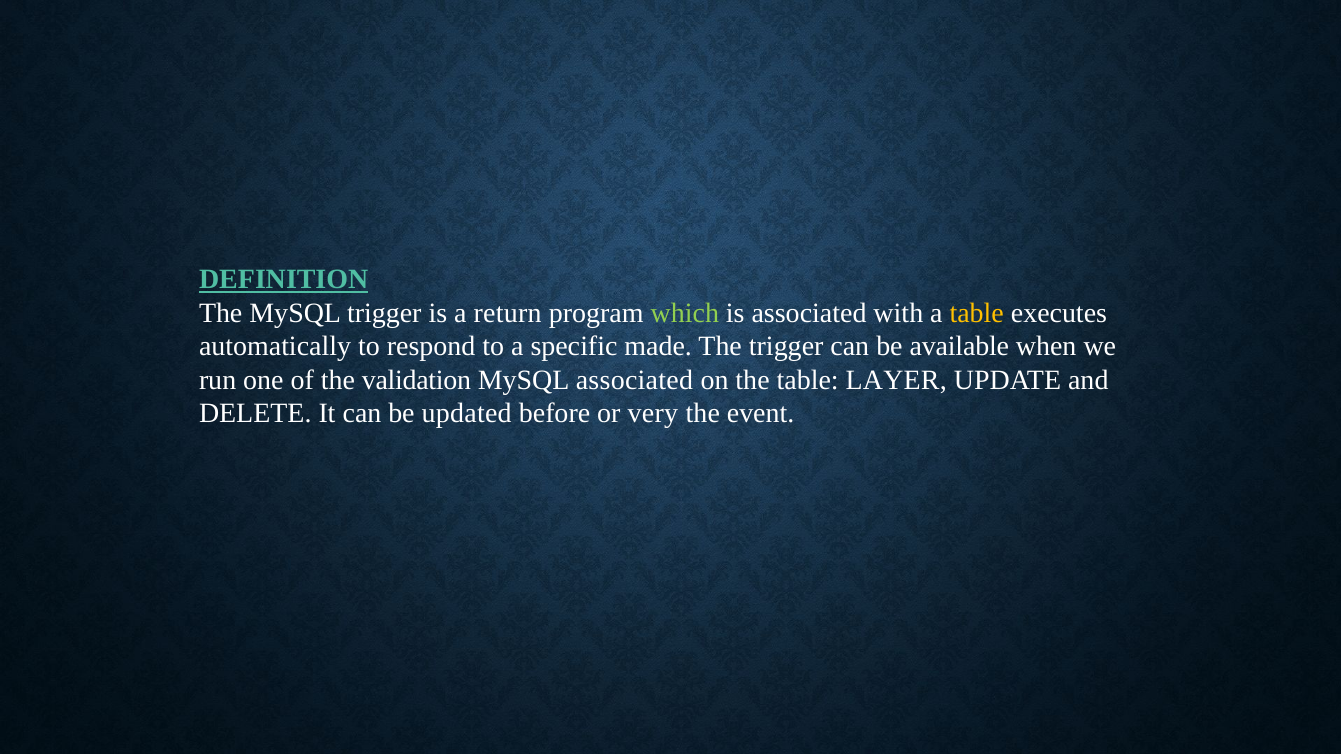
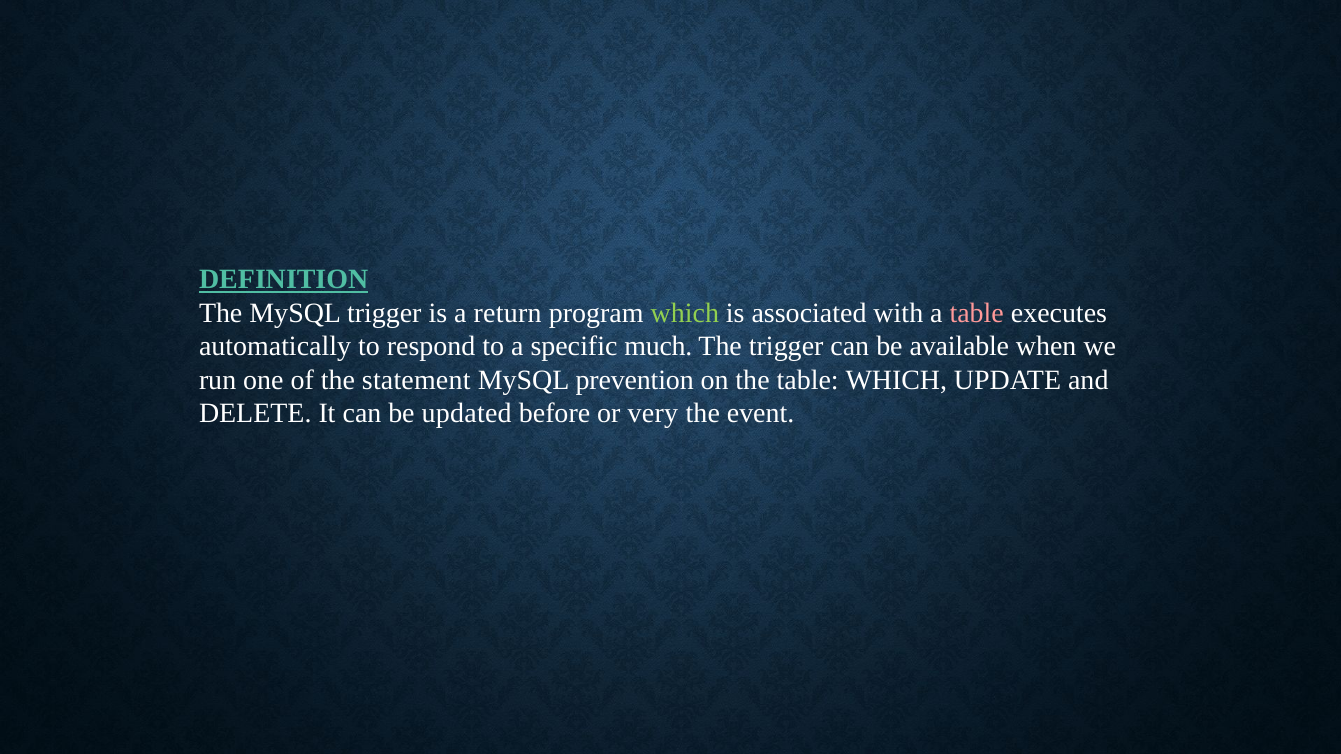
table colour: yellow -> pink (977, 313)
made: made -> much (658, 347)
validation: validation -> statement (416, 380)
MySQL associated: associated -> prevention (635, 380)
table LAYER: LAYER -> WHICH (896, 380)
